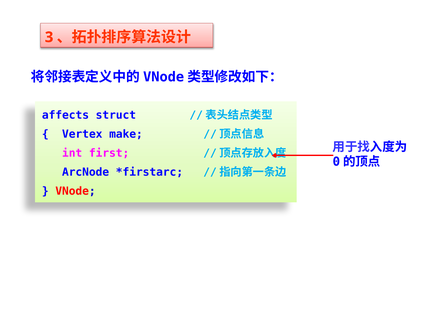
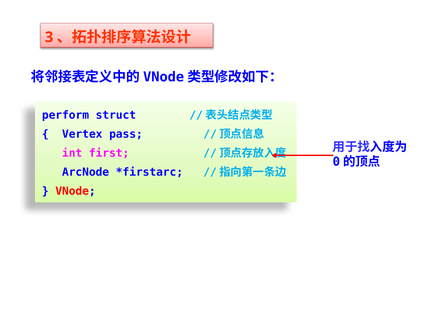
affects: affects -> perform (65, 115)
make: make -> pass (126, 134)
